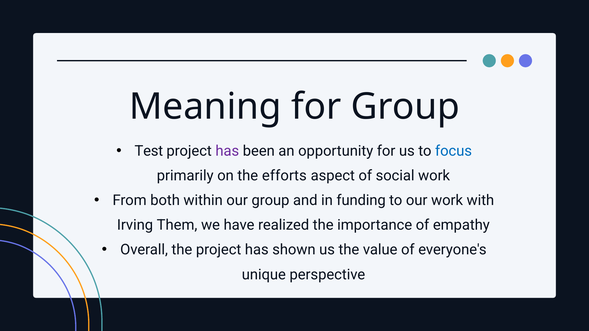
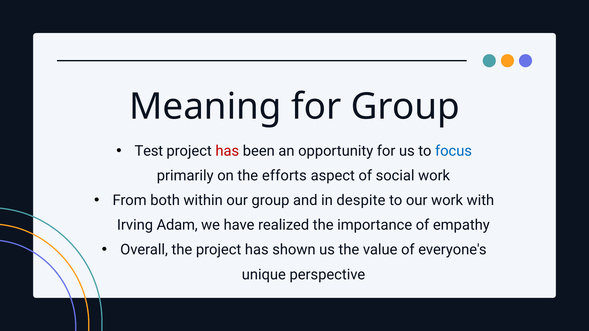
has colour: purple -> red (227, 151)
funding: funding -> despite (361, 201)
Them: Them -> Adam (177, 225)
